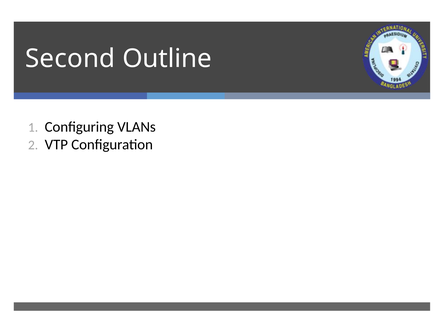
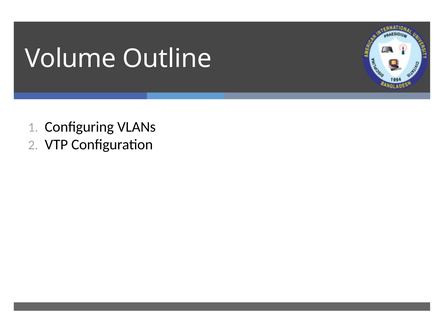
Second: Second -> Volume (70, 59)
